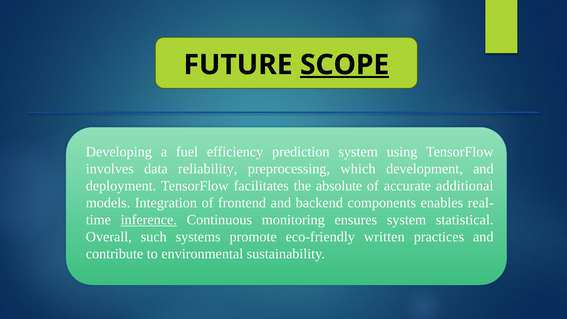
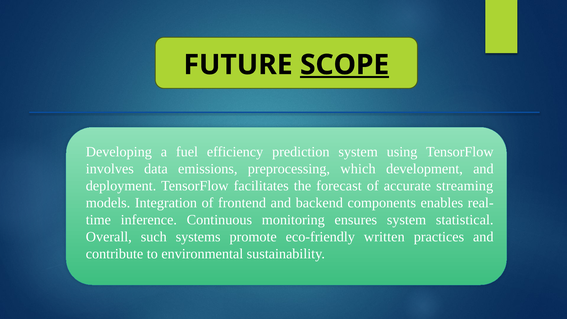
reliability: reliability -> emissions (208, 169)
absolute: absolute -> forecast (339, 186)
additional: additional -> streaming (465, 186)
inference underline: present -> none (149, 220)
